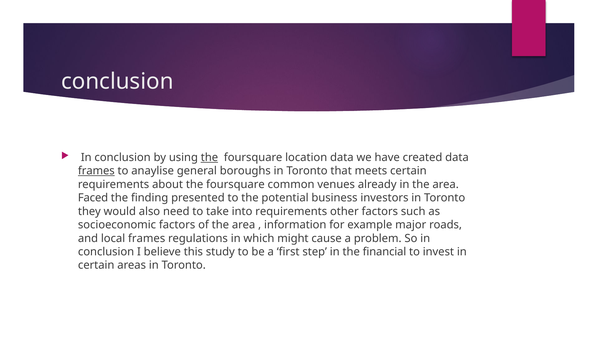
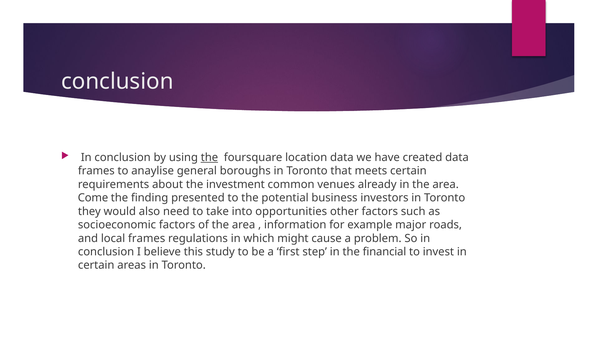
frames underline: present -> none (96, 171)
about the foursquare: foursquare -> investment (235, 184)
Faced: Faced -> Come (93, 198)
into requirements: requirements -> opportunities (291, 211)
